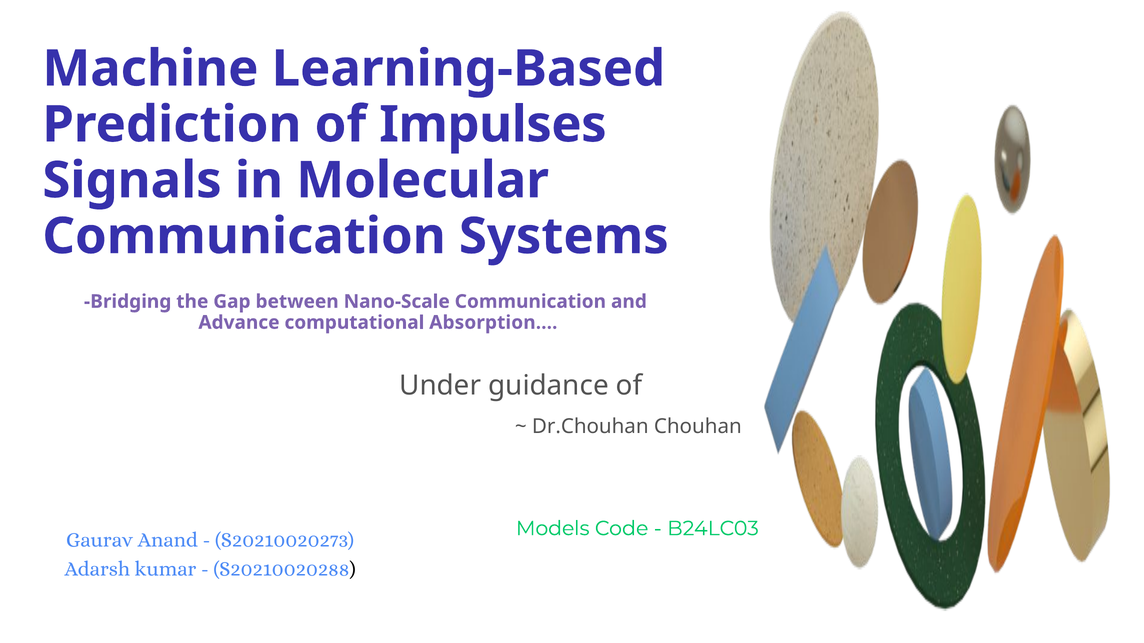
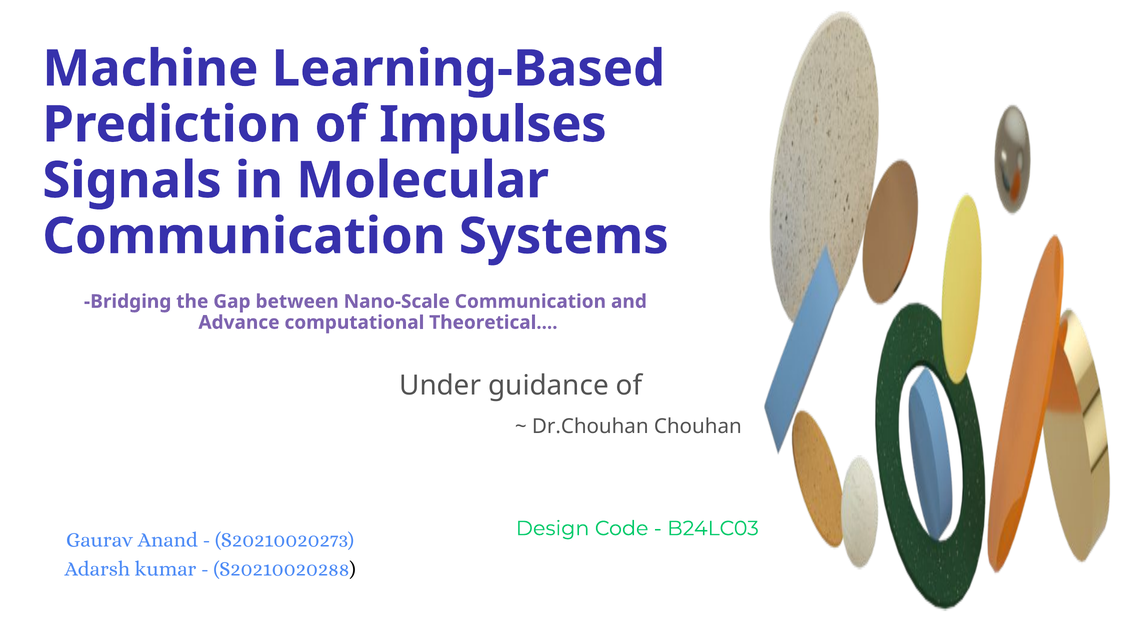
Absorption: Absorption -> Theoretical (493, 323)
Models: Models -> Design (553, 529)
